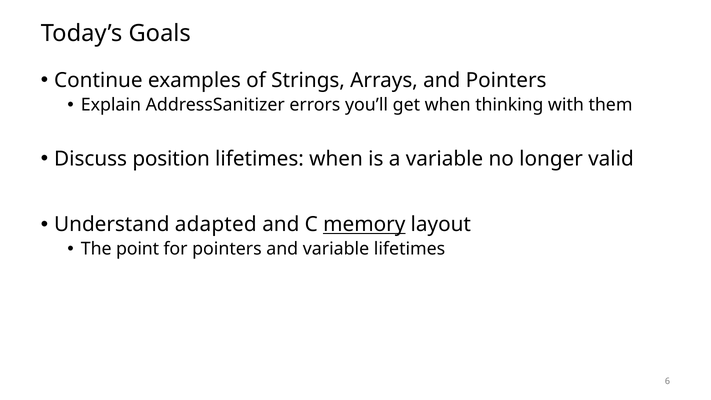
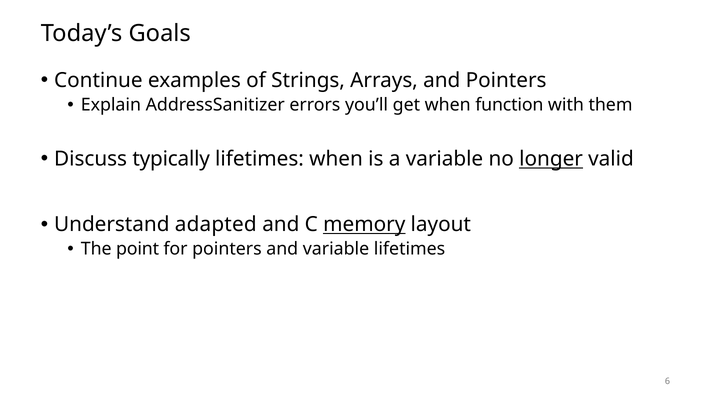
thinking: thinking -> function (509, 105)
position: position -> typically (171, 159)
longer underline: none -> present (551, 159)
